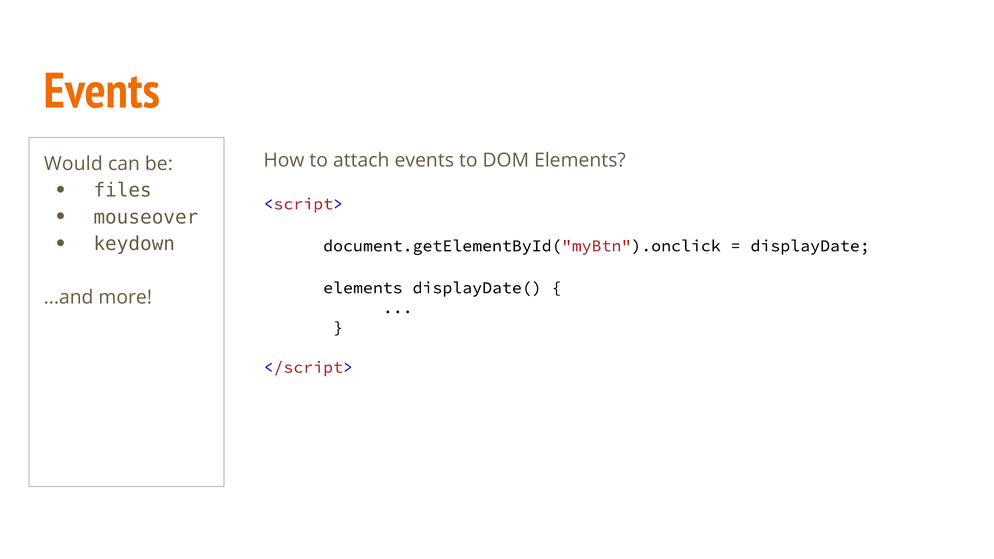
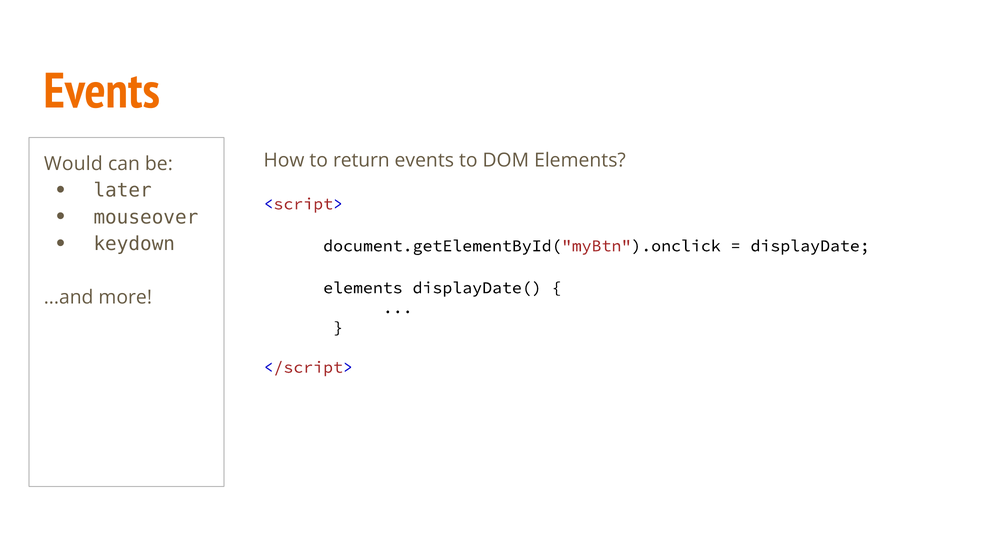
attach: attach -> return (361, 161)
files: files -> later (123, 191)
